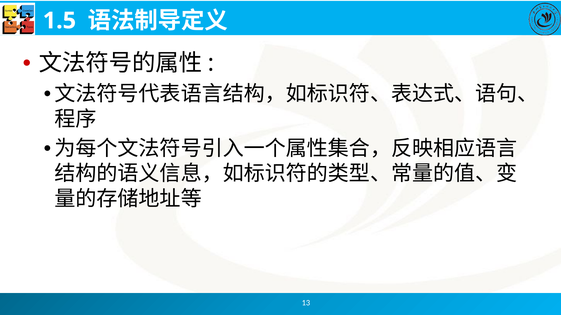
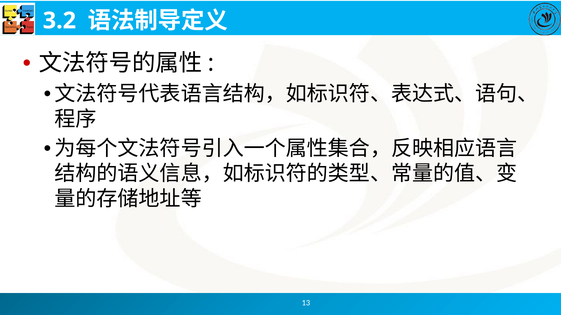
1.5: 1.5 -> 3.2 (59, 21)
